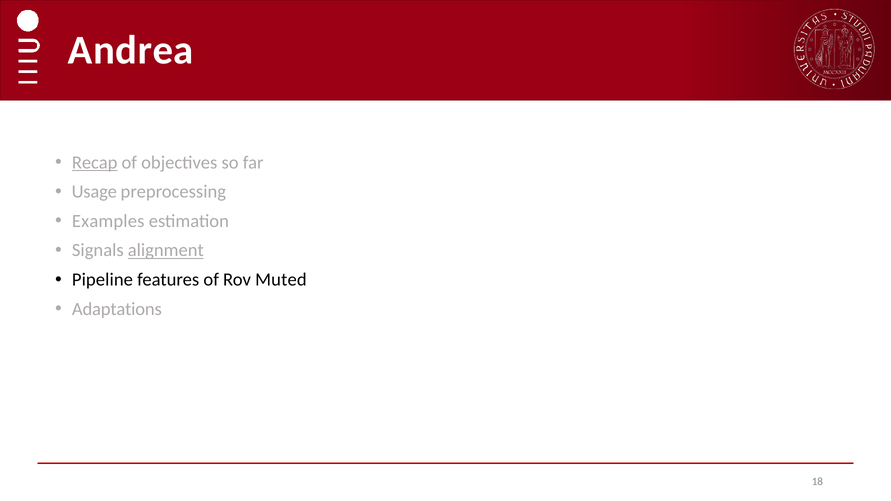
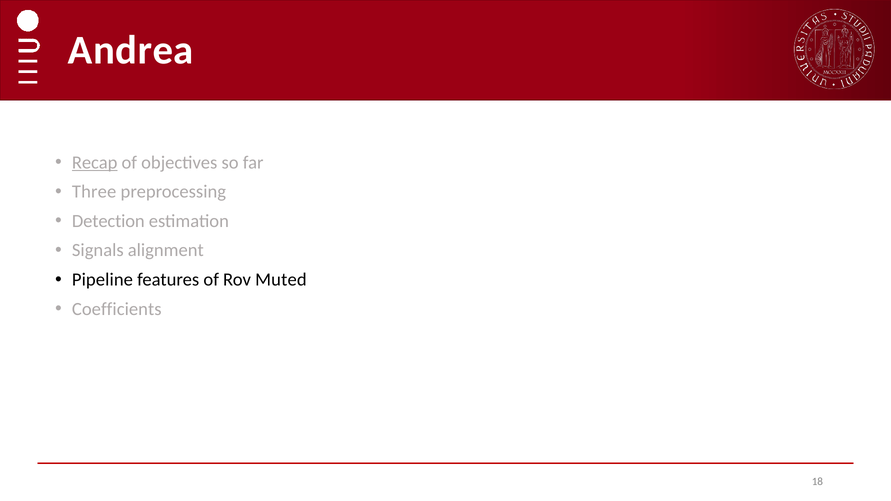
Usage: Usage -> Three (94, 192)
Examples: Examples -> Detection (108, 221)
alignment underline: present -> none (166, 250)
Adaptations: Adaptations -> Coefficients (117, 309)
